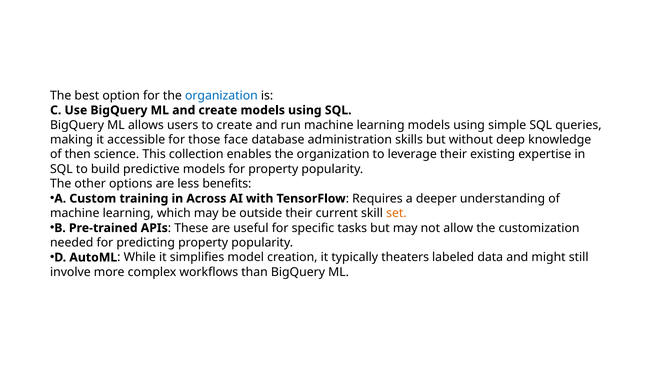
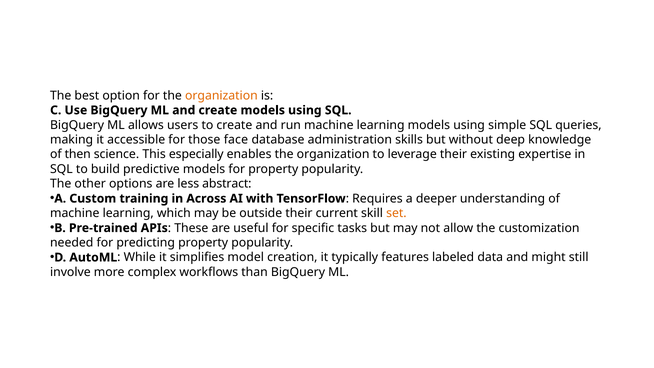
organization colour: blue -> orange (221, 95)
collection: collection -> especially (196, 154)
benefits: benefits -> abstract (227, 184)
theaters: theaters -> features (405, 257)
